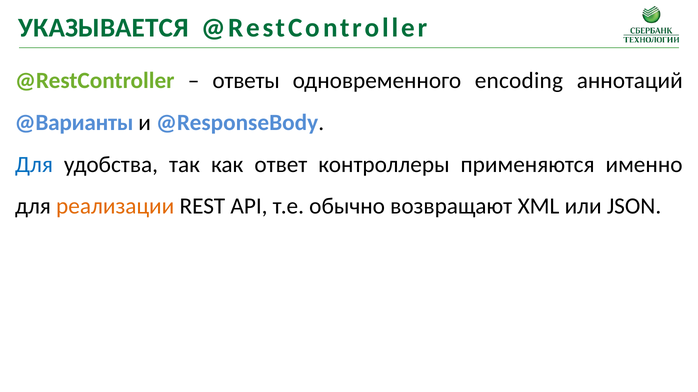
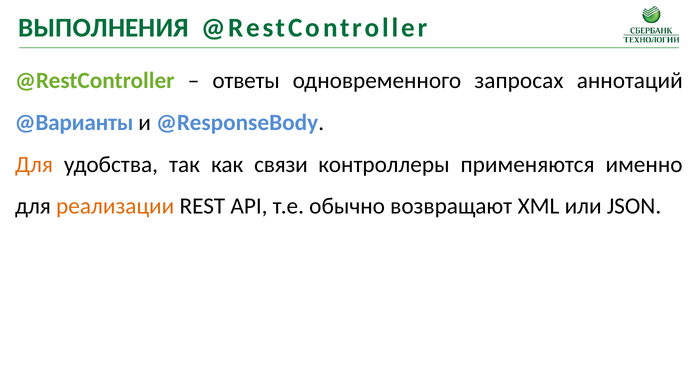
УКАЗЫВАЕТСЯ: УКАЗЫВАЕТСЯ -> ВЫПОЛНЕНИЯ (104, 28)
encoding: encoding -> запросах (519, 81)
Для colour: blue -> orange (34, 165)
ответ: ответ -> связи (281, 165)
